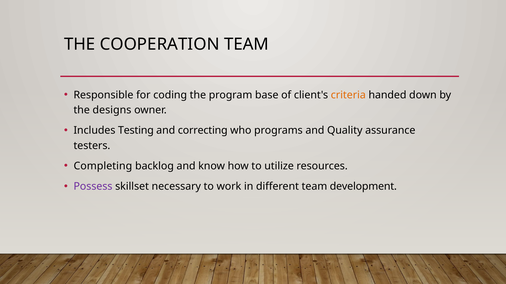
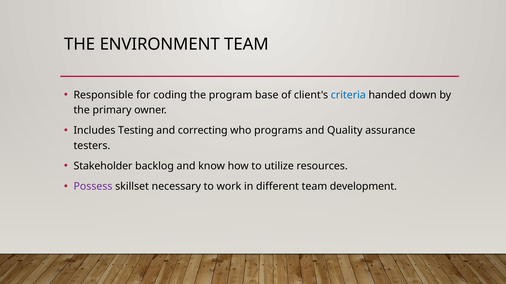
COOPERATION: COOPERATION -> ENVIRONMENT (160, 44)
criteria colour: orange -> blue (348, 95)
designs: designs -> primary (112, 110)
Completing: Completing -> Stakeholder (103, 166)
